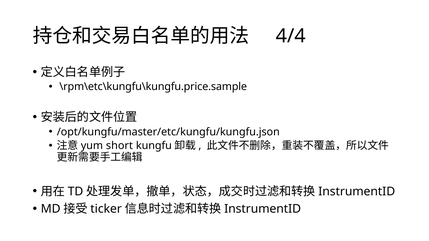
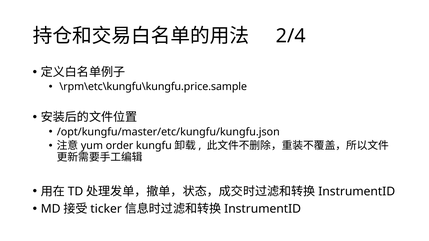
4/4: 4/4 -> 2/4 (291, 36)
short: short -> order (120, 146)
